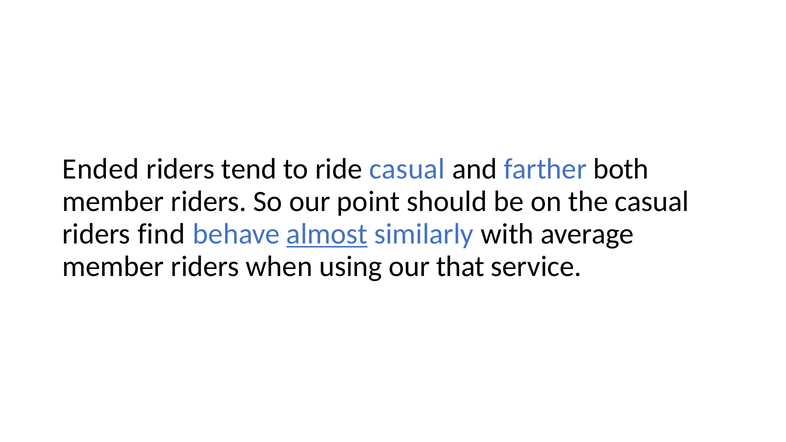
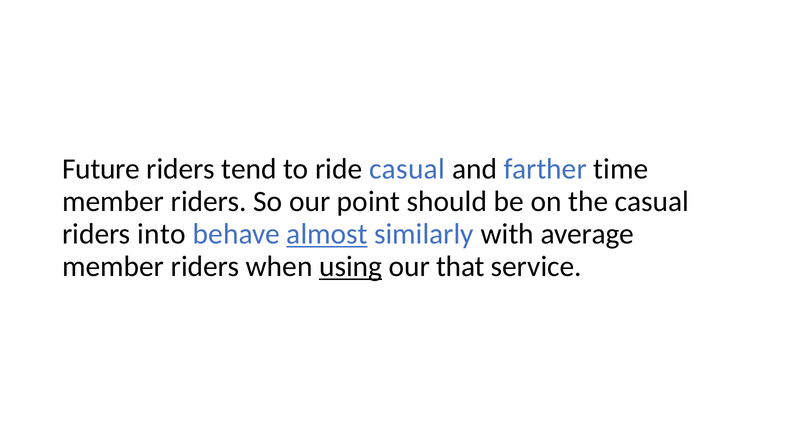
Ended: Ended -> Future (101, 169)
both: both -> time (621, 169)
find: find -> into (161, 234)
using underline: none -> present (351, 267)
